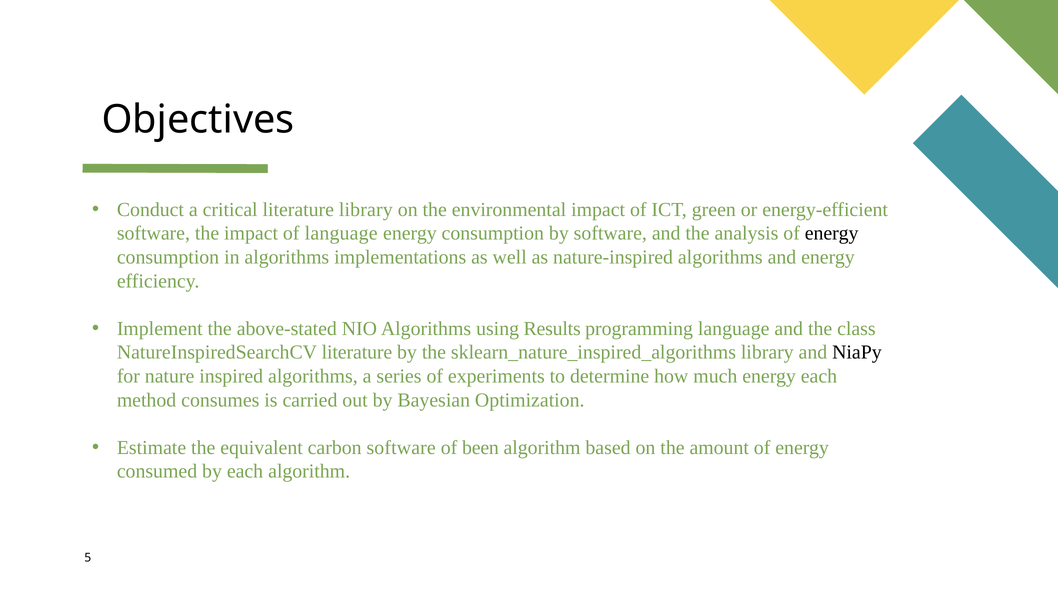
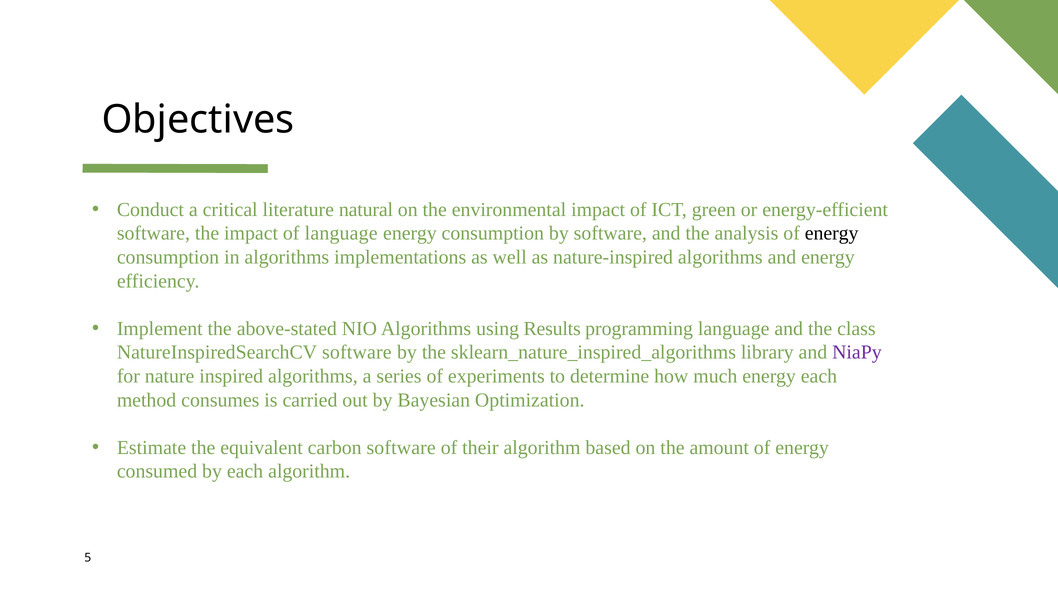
literature library: library -> natural (366, 210)
NatureInspiredSearchCV literature: literature -> software (357, 352)
NiaPy colour: black -> purple (857, 352)
been: been -> their (480, 448)
